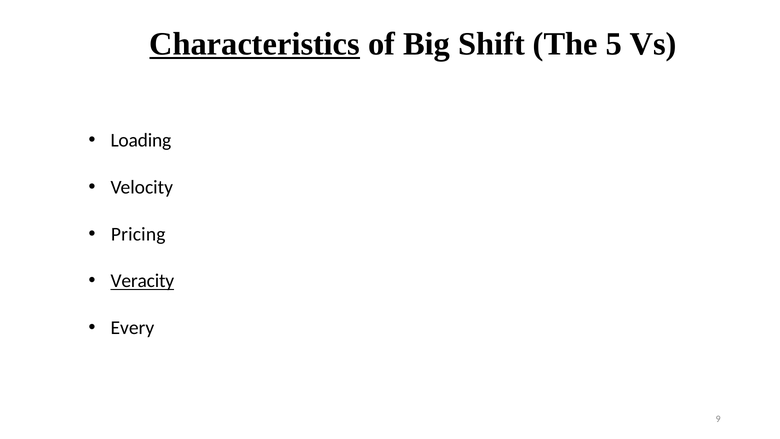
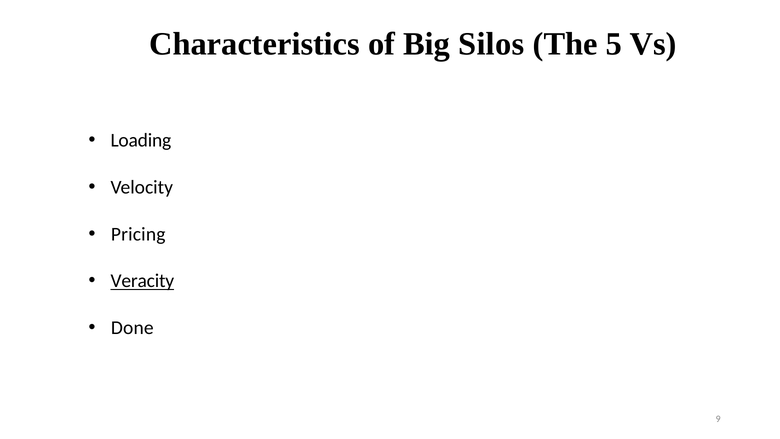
Characteristics underline: present -> none (255, 44)
Shift: Shift -> Silos (491, 44)
Every: Every -> Done (132, 328)
